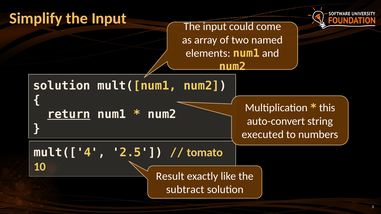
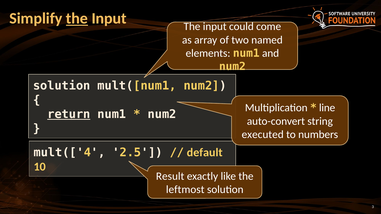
the underline: none -> present (77, 19)
this: this -> line (327, 108)
tomato: tomato -> default (205, 153)
subtract: subtract -> leftmost (185, 190)
